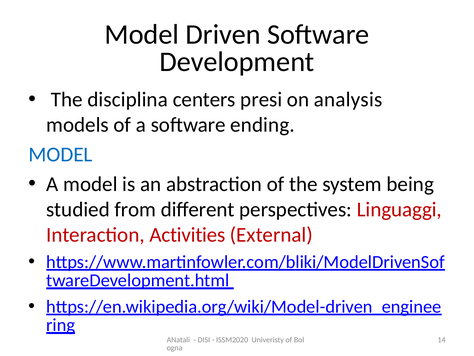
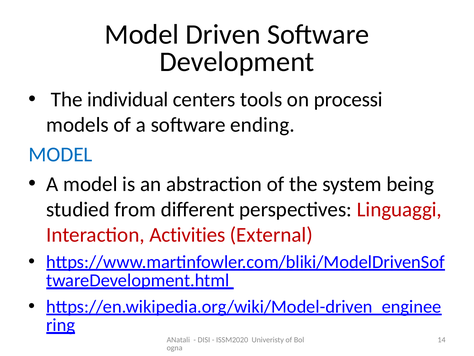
disciplina: disciplina -> individual (128, 99)
presi: presi -> tools (261, 99)
analysis: analysis -> processi (348, 99)
